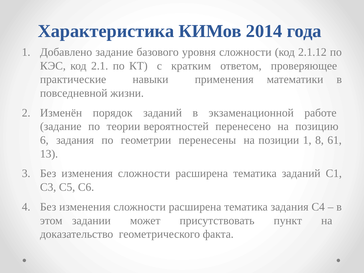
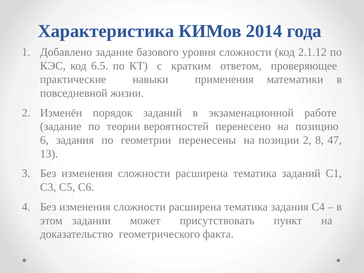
2.1: 2.1 -> 6.5 (100, 66)
позиции 1: 1 -> 2 (307, 140)
61: 61 -> 47 (335, 140)
